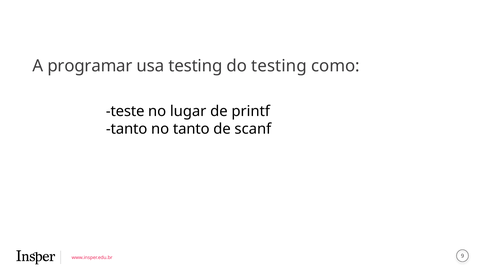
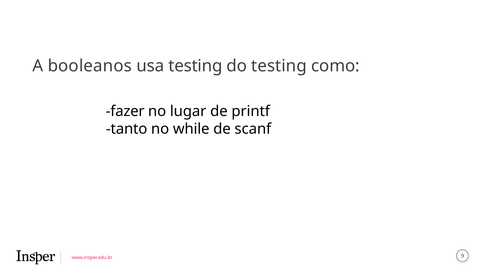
programar: programar -> booleanos (90, 66)
teste: teste -> fazer (125, 111)
no tanto: tanto -> while (191, 129)
